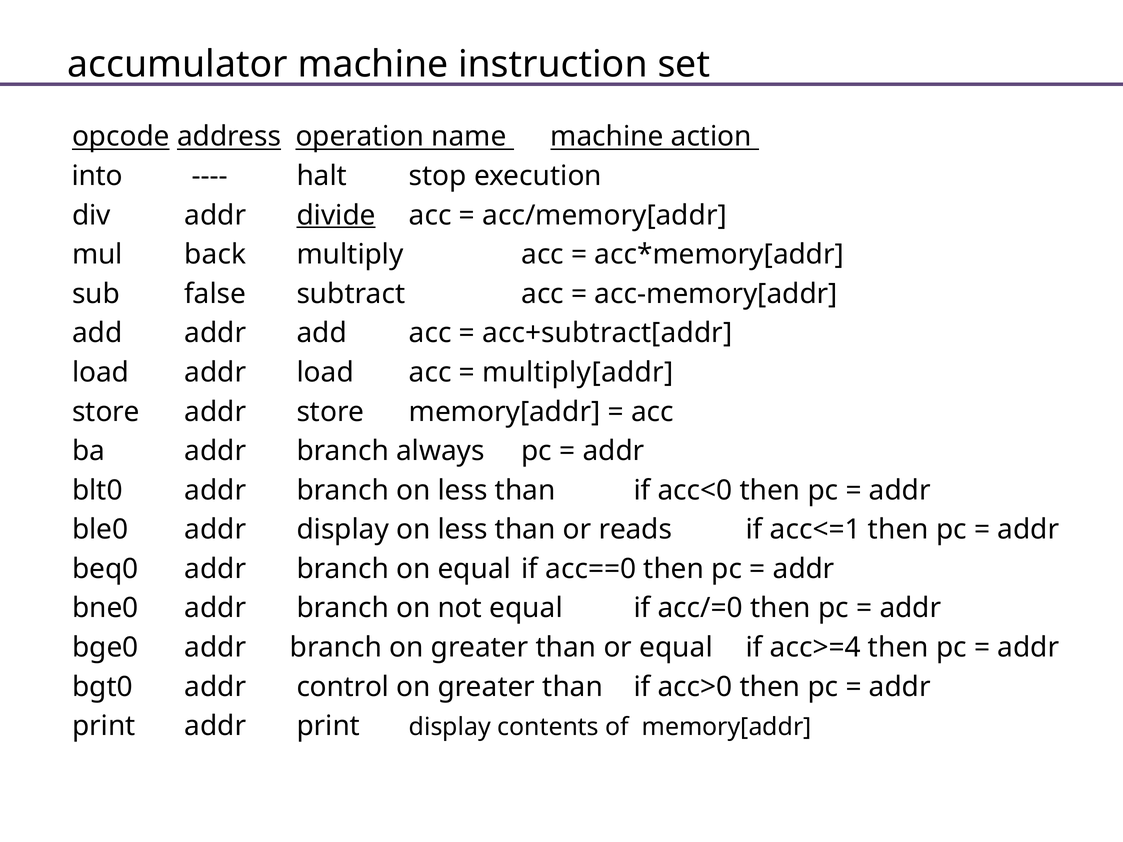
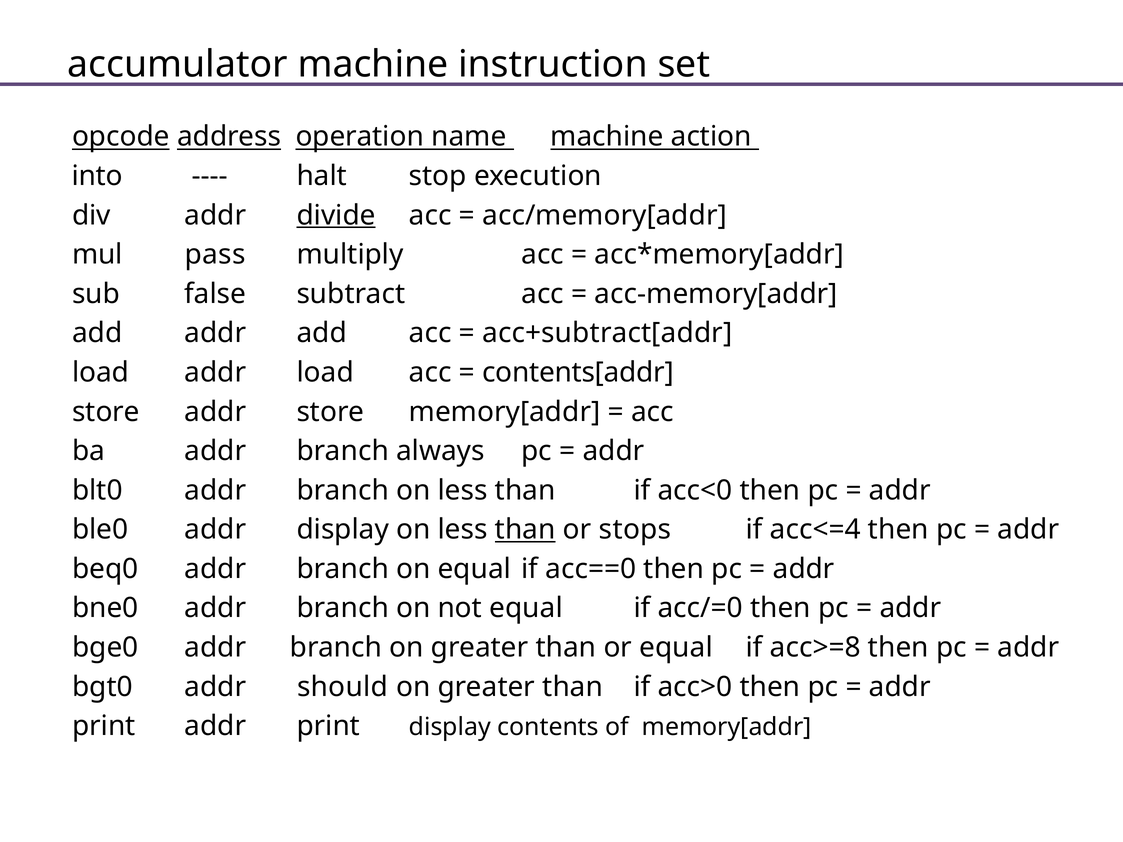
back: back -> pass (215, 255)
multiply[addr: multiply[addr -> contents[addr (578, 373)
than underline: none -> present (525, 530)
reads: reads -> stops (635, 530)
acc<=1: acc<=1 -> acc<=4 (815, 530)
acc>=4: acc>=4 -> acc>=8 (815, 648)
control: control -> should (343, 687)
